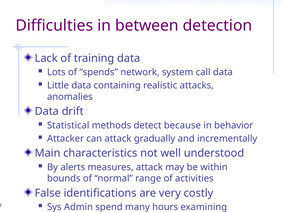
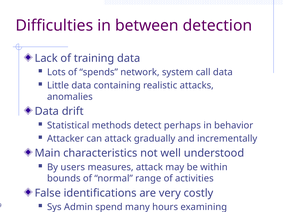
because: because -> perhaps (182, 126)
alerts: alerts -> users (73, 167)
